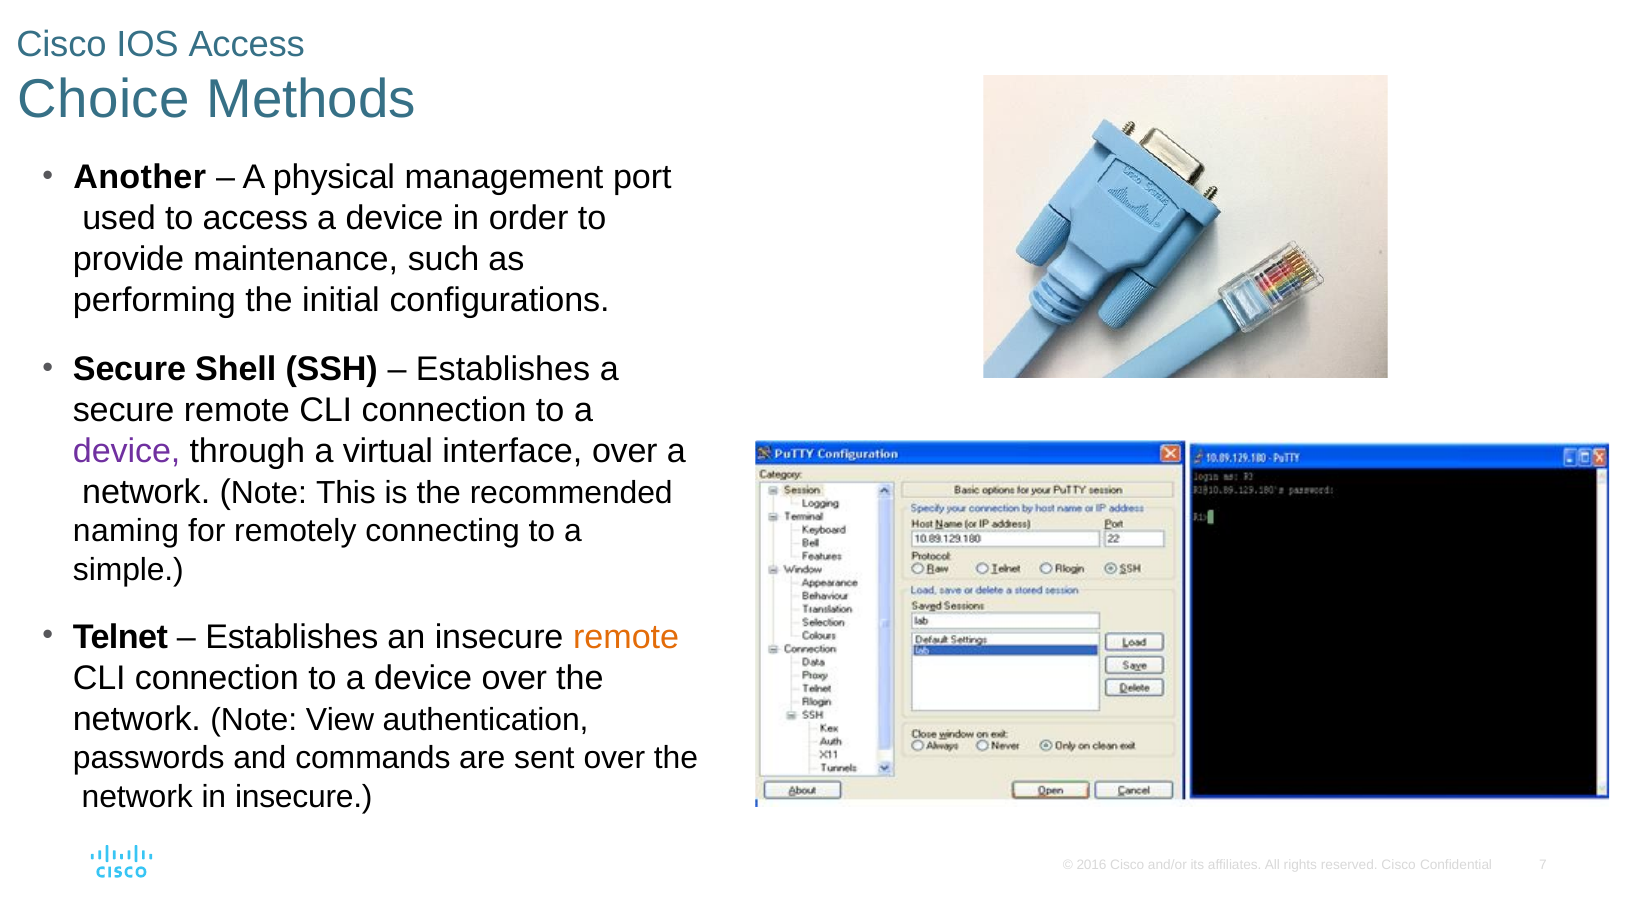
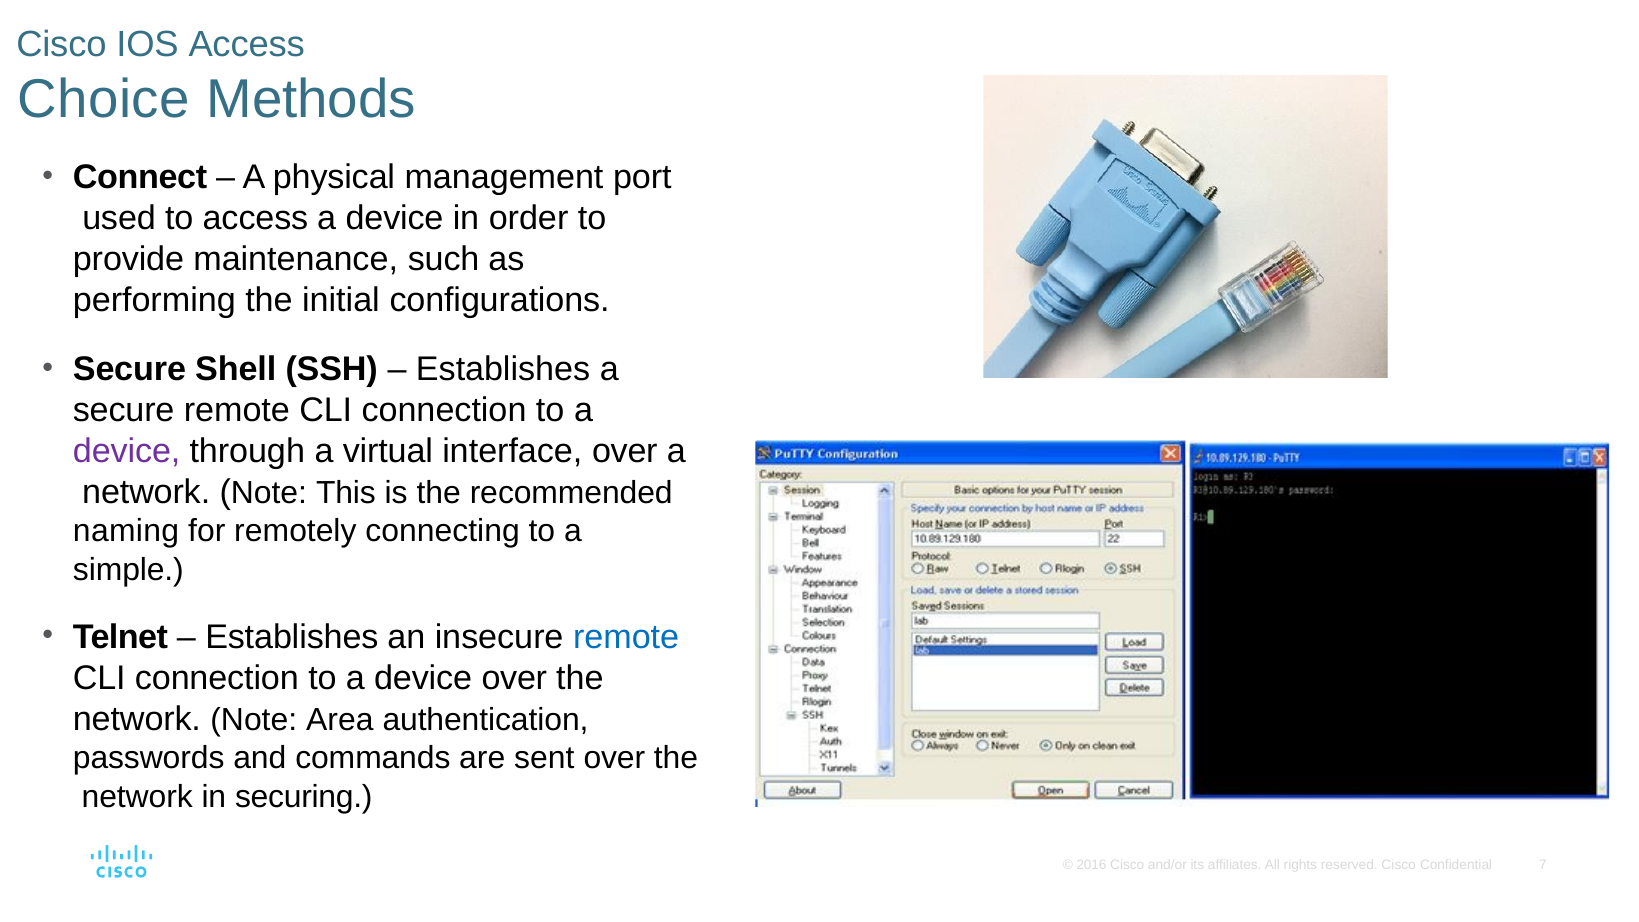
Another: Another -> Connect (140, 178)
remote colour: orange -> blue (626, 637)
View: View -> Area (340, 720)
in insecure: insecure -> securing (304, 797)
